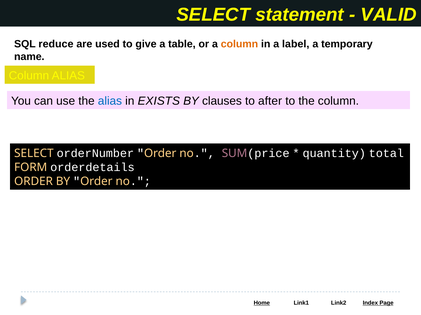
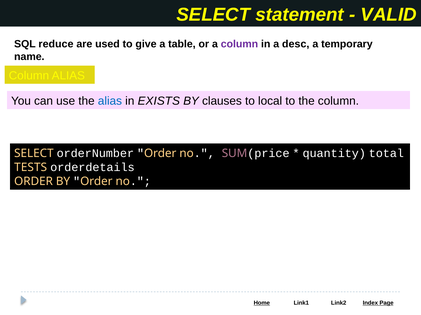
column colour: orange -> purple (239, 44)
label: label -> desc (296, 44)
after: after -> local (270, 101)
FORM: FORM -> TESTS (31, 168)
